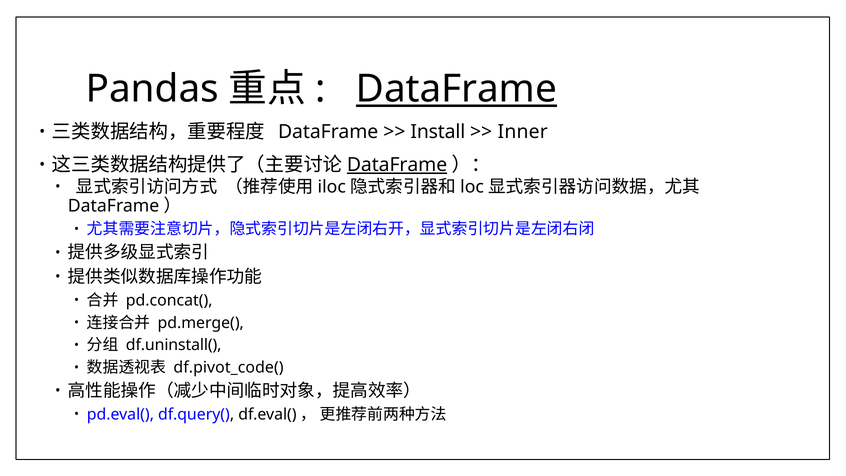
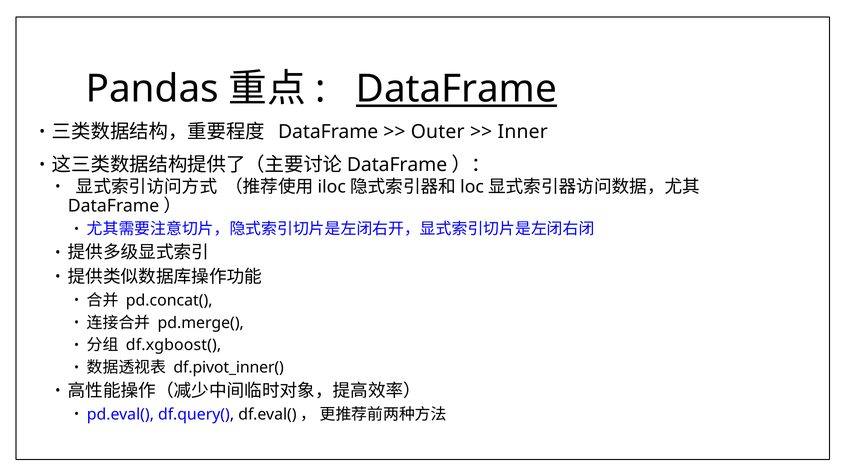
Install: Install -> Outer (438, 132)
DataFrame underline: present -> none (397, 165)
df.uninstall(: df.uninstall( -> df.xgboost( (174, 345)
df.pivot_code(: df.pivot_code( -> df.pivot_inner( (229, 368)
